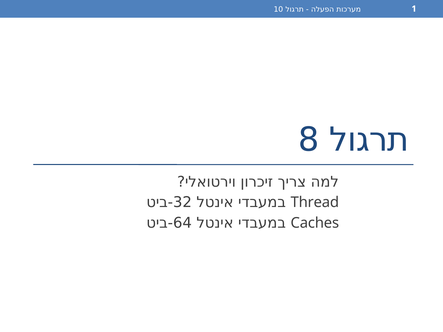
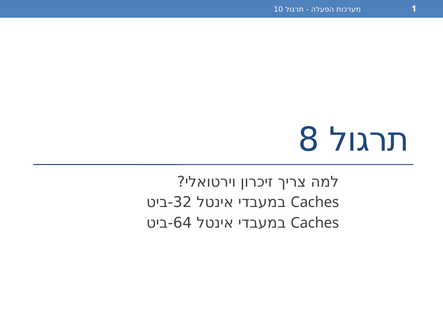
Thread: Thread -> Caches (315, 203)
